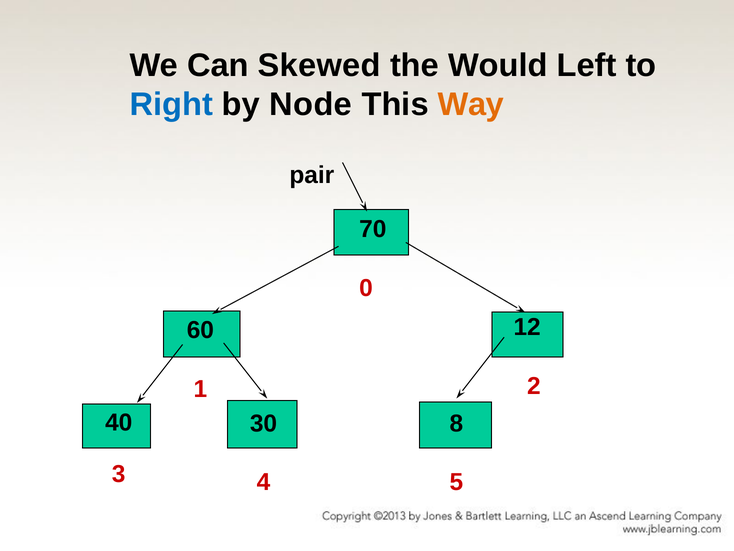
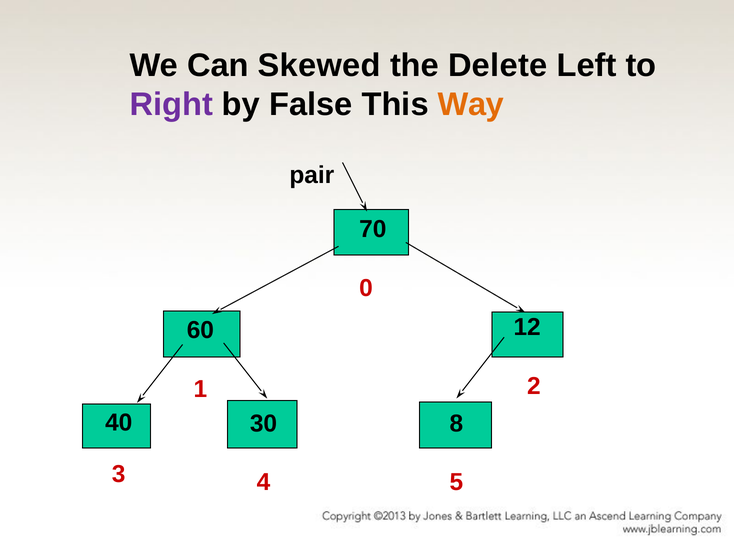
Would: Would -> Delete (498, 65)
Right colour: blue -> purple (171, 104)
Node: Node -> False (311, 104)
